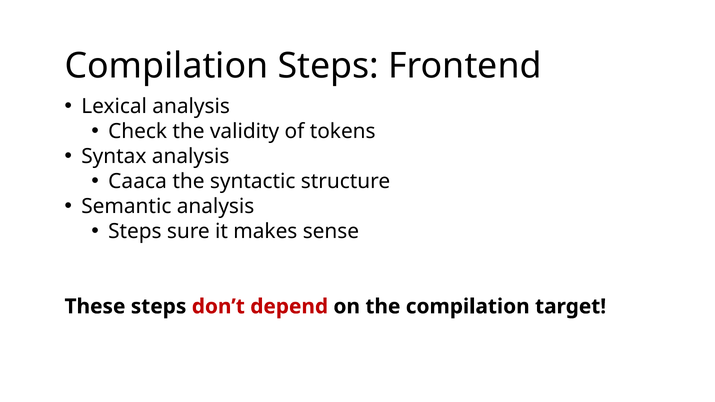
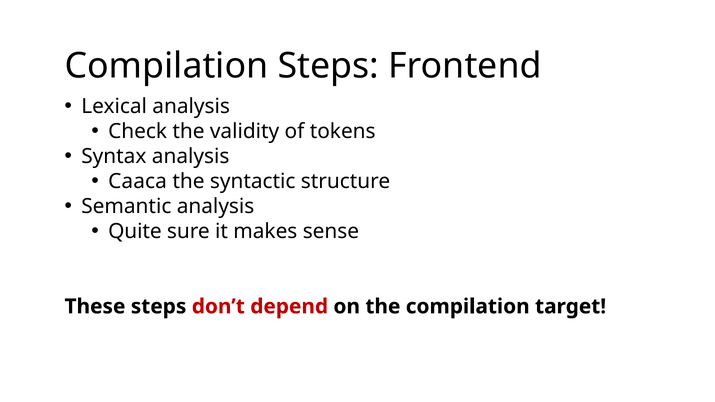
Steps: Steps -> Quite (135, 232)
